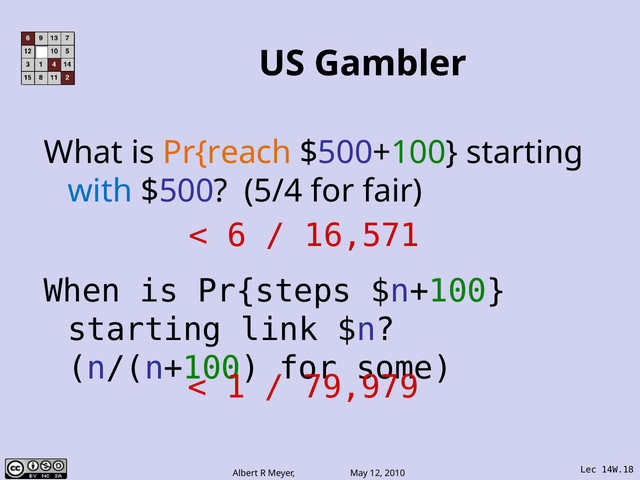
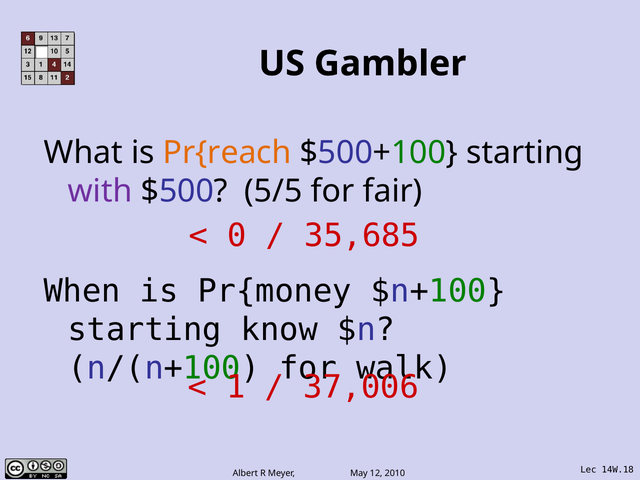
with colour: blue -> purple (100, 191)
5/4: 5/4 -> 5/5 (273, 191)
6: 6 -> 0 (237, 236)
16,571: 16,571 -> 35,685 (362, 236)
Pr{steps: Pr{steps -> Pr{money (275, 291)
link: link -> know (279, 330)
some: some -> walk (404, 368)
79,979: 79,979 -> 37,006 (361, 387)
